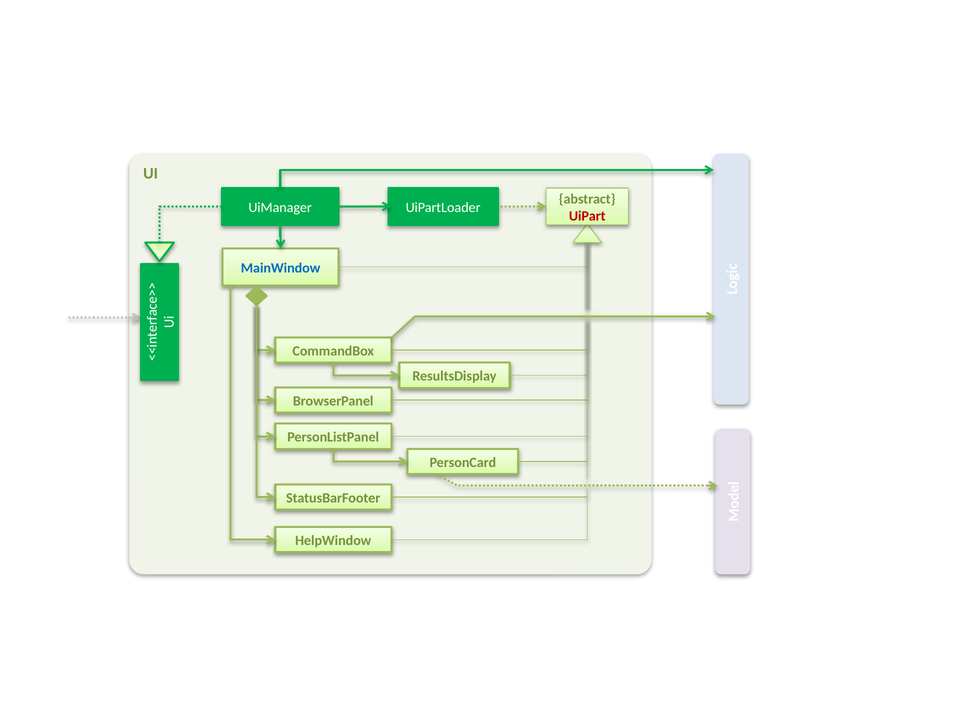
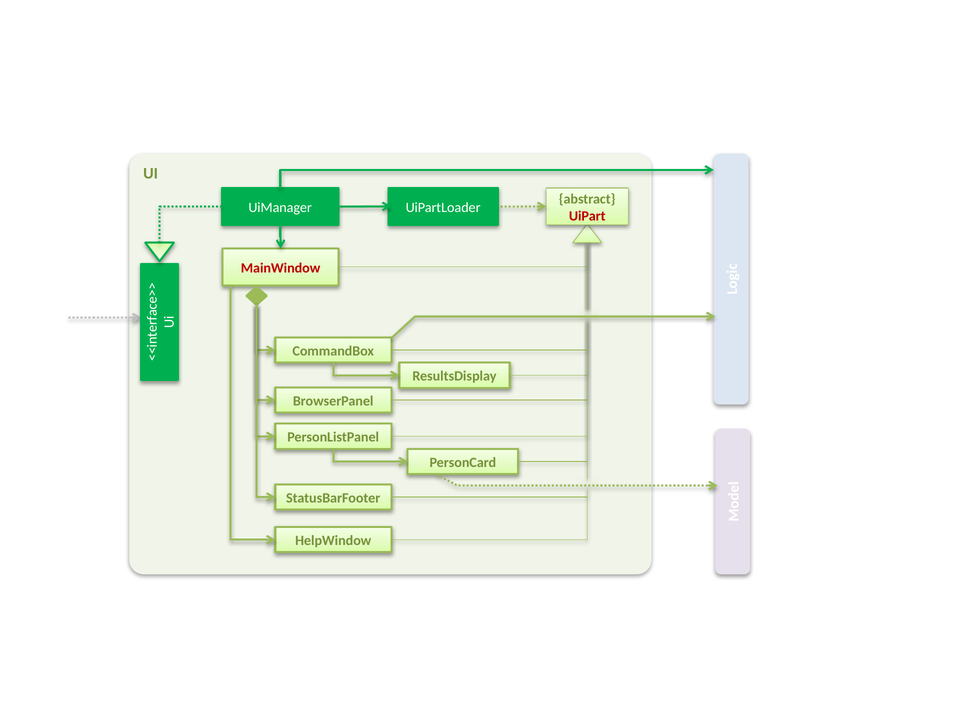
MainWindow colour: blue -> red (281, 268)
